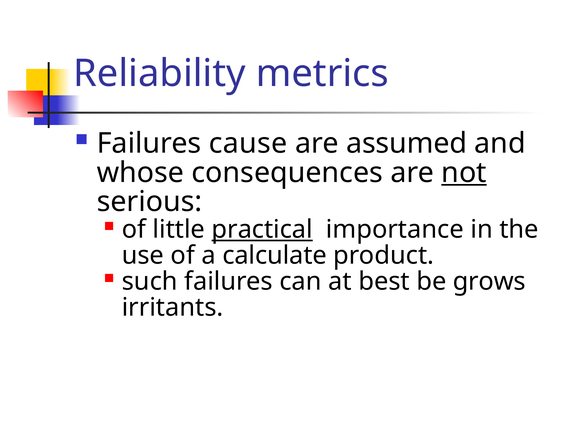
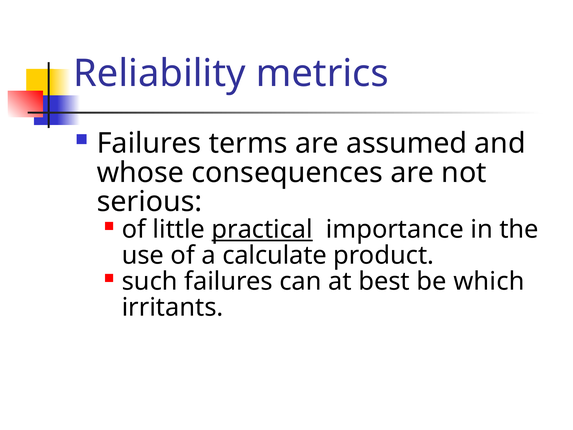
cause: cause -> terms (248, 143)
not underline: present -> none (464, 173)
grows: grows -> which (489, 281)
